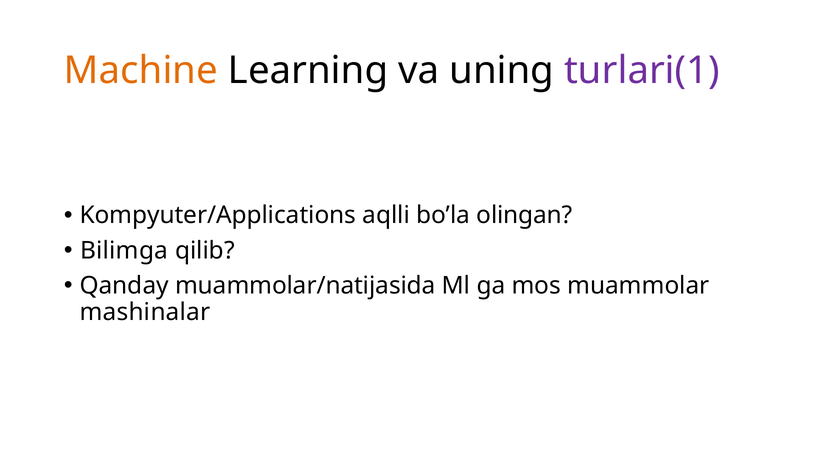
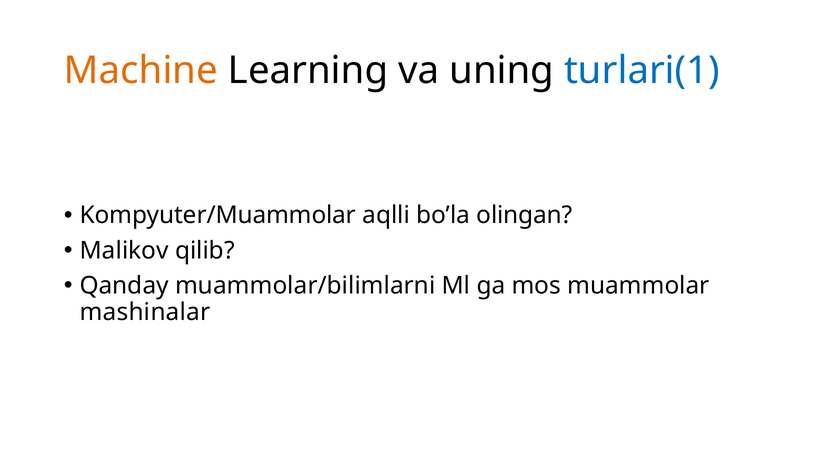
turlari(1 colour: purple -> blue (642, 70)
Kompyuter/Applications: Kompyuter/Applications -> Kompyuter/Muammolar (218, 215)
Bilimga: Bilimga -> Malikov (124, 251)
muammolar/natijasida: muammolar/natijasida -> muammolar/bilimlarni (305, 286)
